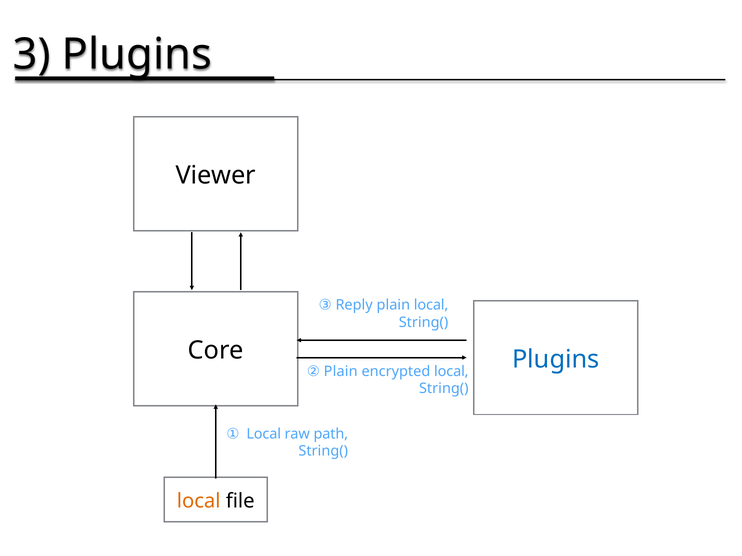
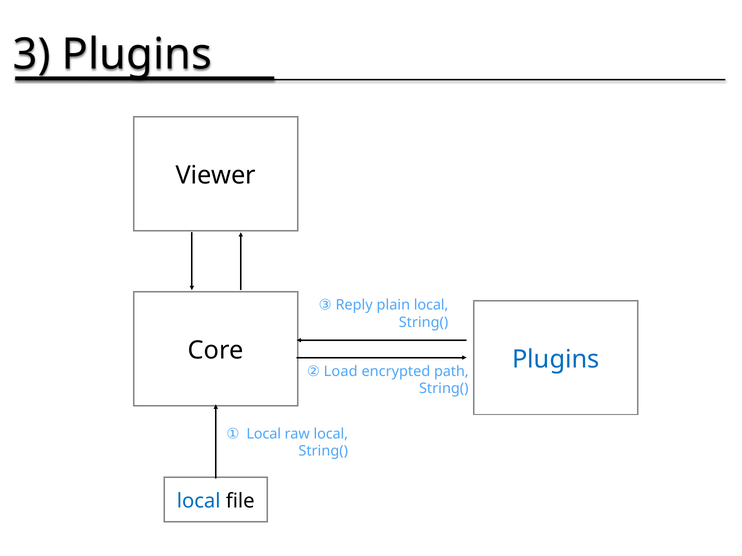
② Plain: Plain -> Load (341, 372)
encrypted local: local -> path (451, 372)
raw path: path -> local (331, 434)
local colour: orange -> blue (199, 501)
